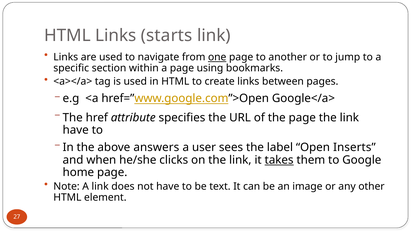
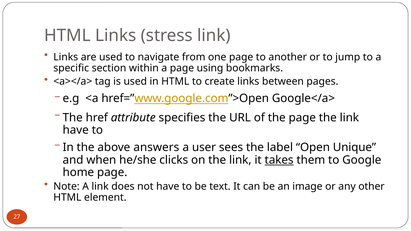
starts: starts -> stress (167, 36)
one underline: present -> none (217, 57)
Inserts: Inserts -> Unique (354, 148)
